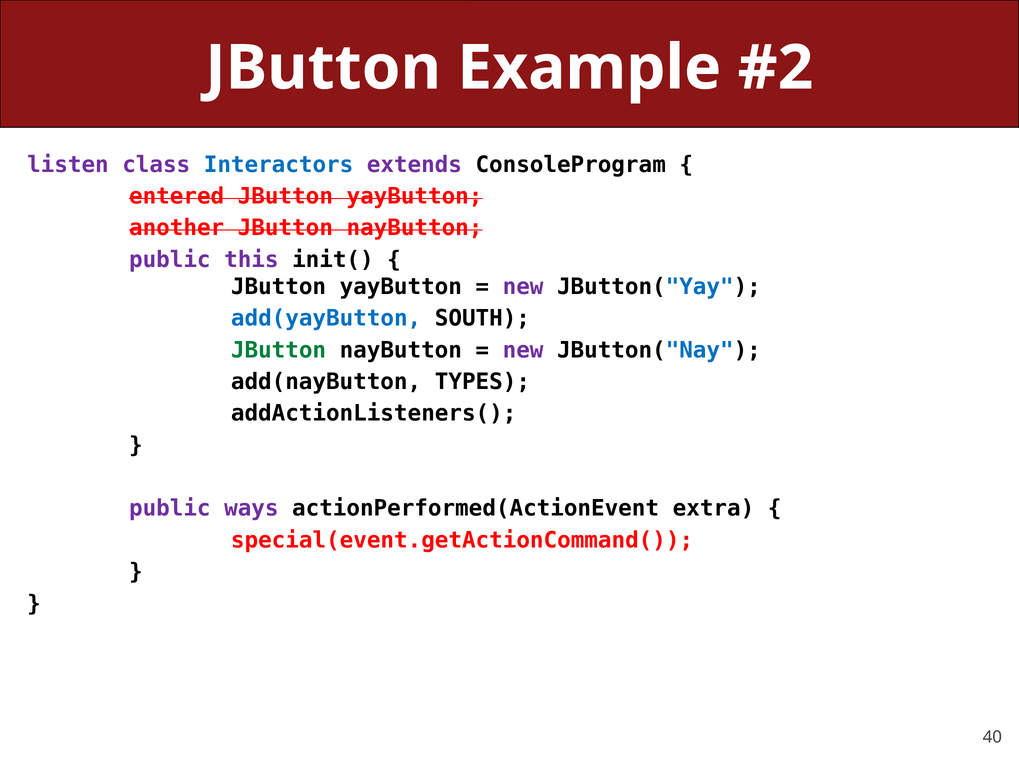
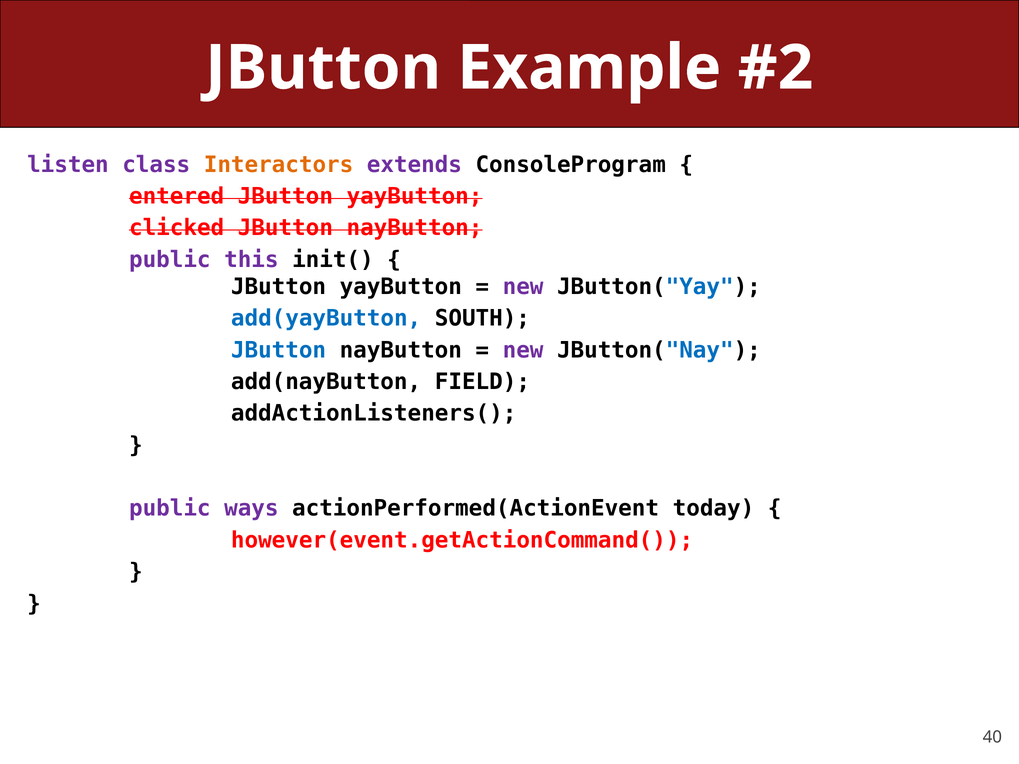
Interactors colour: blue -> orange (279, 165)
another: another -> clicked (177, 228)
JButton colour: green -> blue (279, 350)
TYPES: TYPES -> FIELD (482, 382)
extra: extra -> today (713, 509)
special(event.getActionCommand(: special(event.getActionCommand( -> however(event.getActionCommand( (462, 540)
